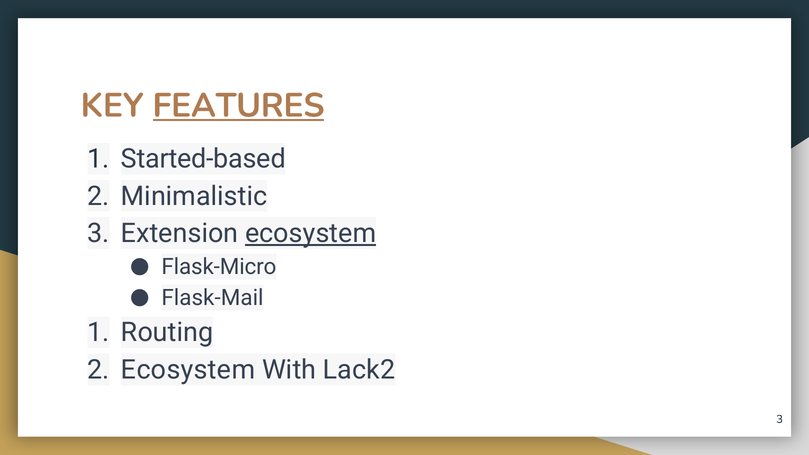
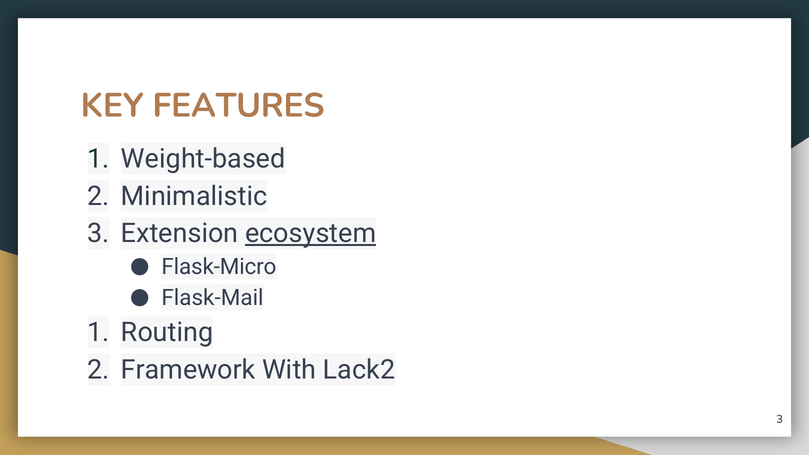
FEATURES underline: present -> none (239, 105)
Started-based: Started-based -> Weight-based (203, 159)
Ecosystem: Ecosystem -> Framework (188, 370)
